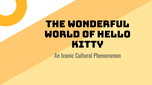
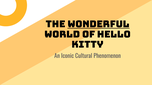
Wonderful underline: none -> present (98, 24)
